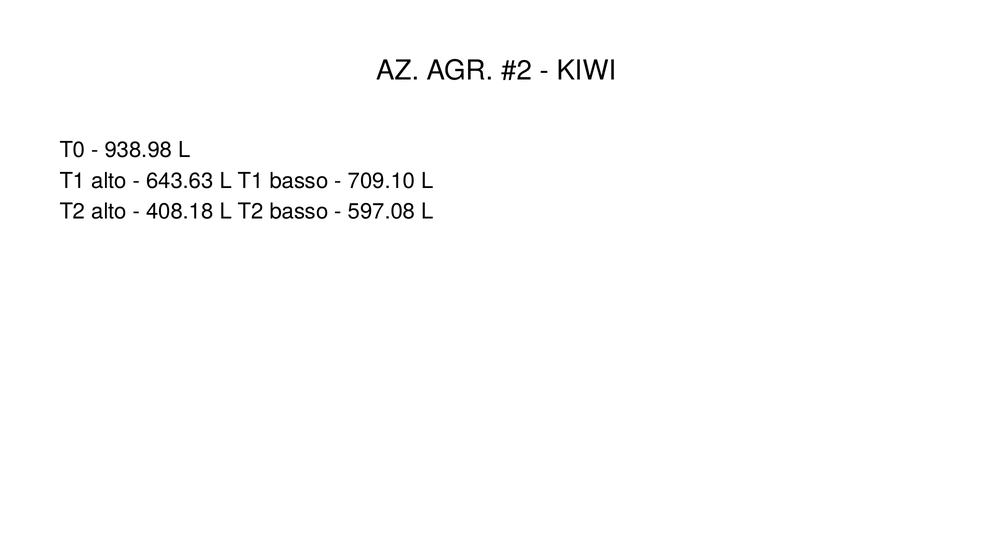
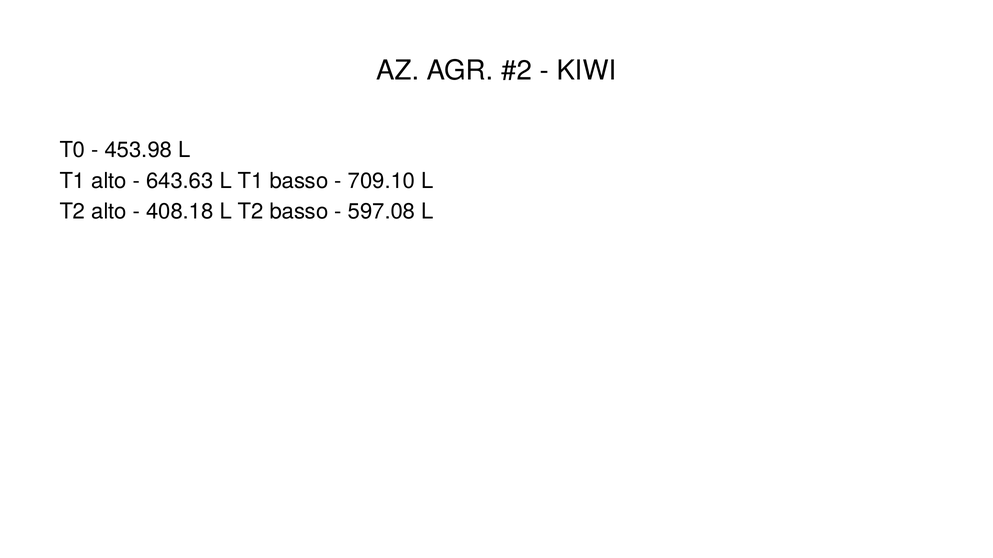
938.98: 938.98 -> 453.98 (138, 150)
